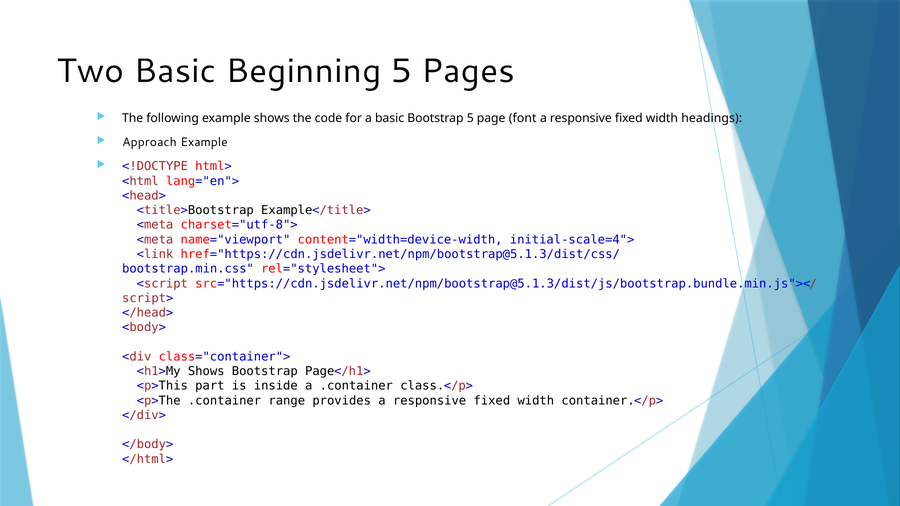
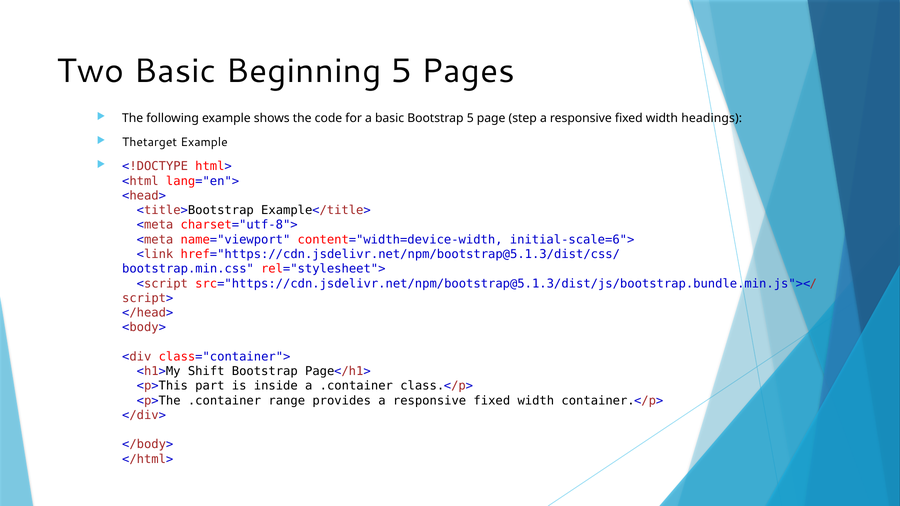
font: font -> step (523, 118)
Approach: Approach -> Thetarget (150, 142)
initial-scale=4">: initial-scale=4"> -> initial-scale=6"> (572, 240)
<h1>My Shows: Shows -> Shift (206, 371)
